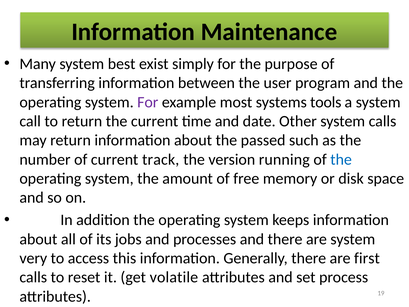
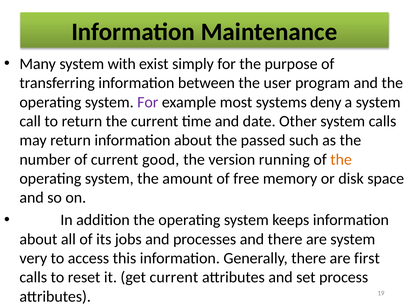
best: best -> with (122, 64)
tools: tools -> deny (326, 102)
track: track -> good (161, 159)
the colour: blue -> orange (341, 159)
get volatile: volatile -> current (174, 277)
